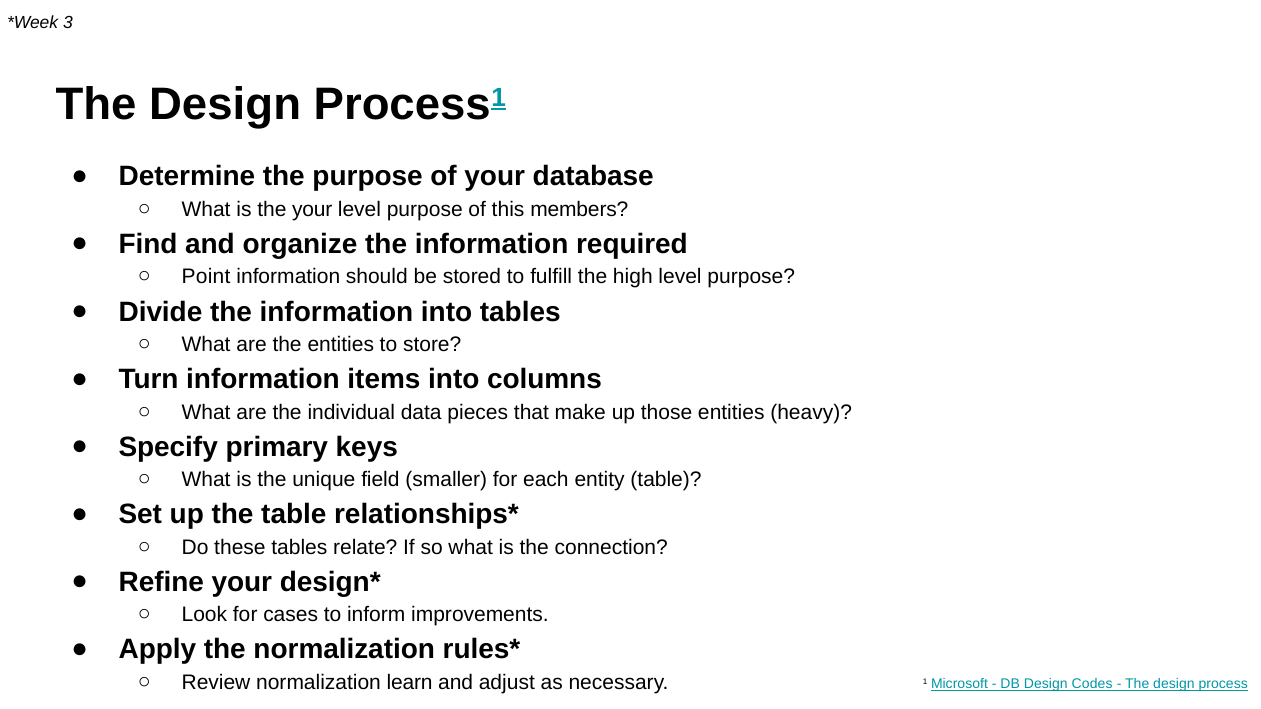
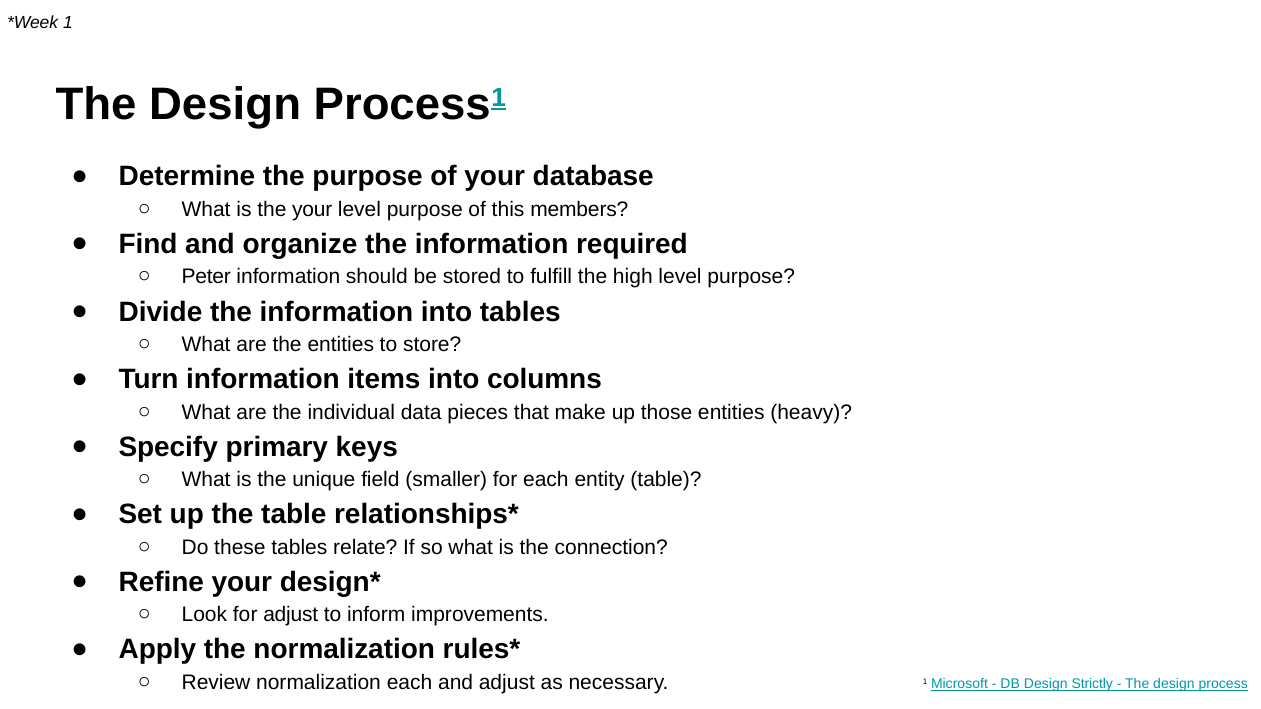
3: 3 -> 1 (68, 23)
Point: Point -> Peter (206, 277)
for cases: cases -> adjust (291, 615)
normalization learn: learn -> each (410, 683)
Codes: Codes -> Strictly (1092, 685)
